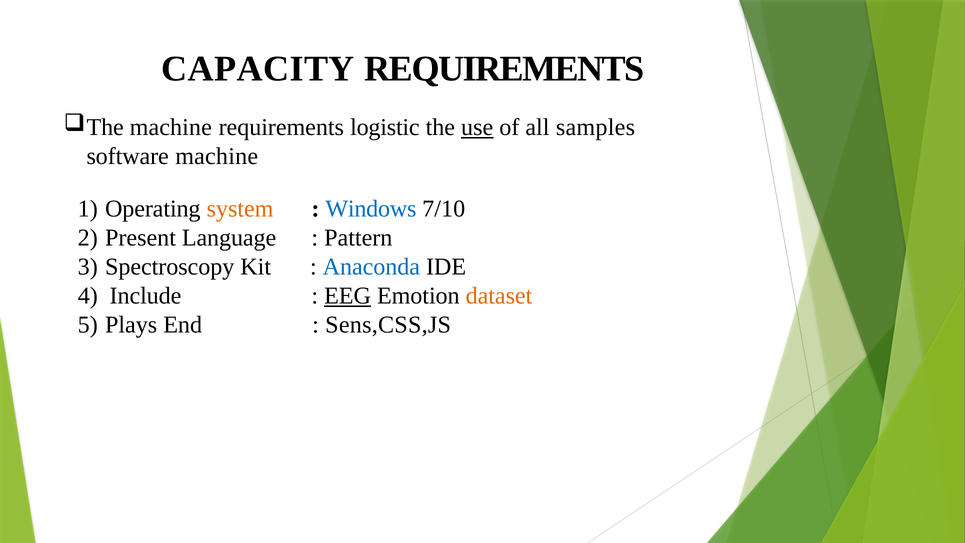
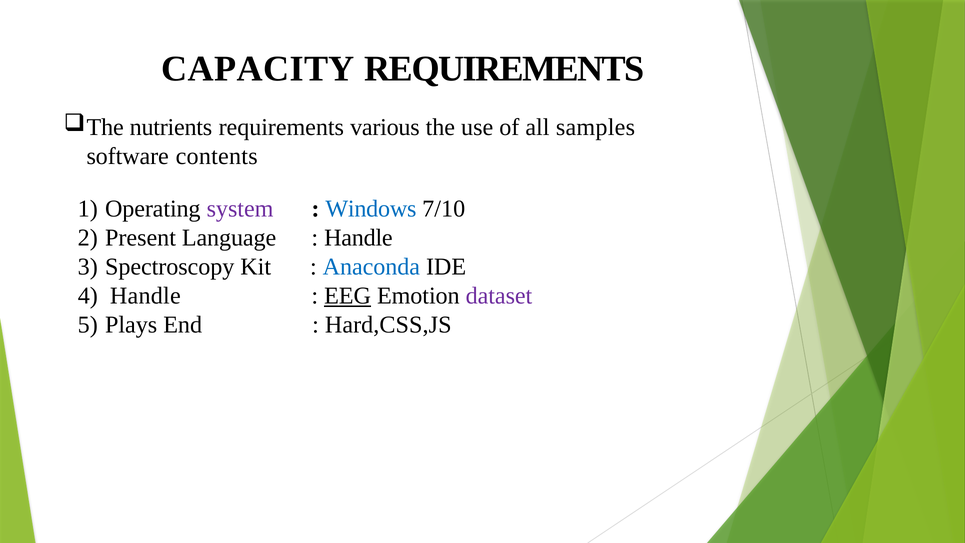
machine: machine -> nutrients (171, 127)
logistic: logistic -> various (385, 127)
use underline: present -> none (477, 127)
software machine: machine -> contents (217, 156)
system colour: orange -> purple (240, 209)
Pattern: Pattern -> Handle (358, 238)
Include: Include -> Handle (145, 296)
dataset colour: orange -> purple (499, 296)
Sens,CSS,JS: Sens,CSS,JS -> Hard,CSS,JS (388, 325)
